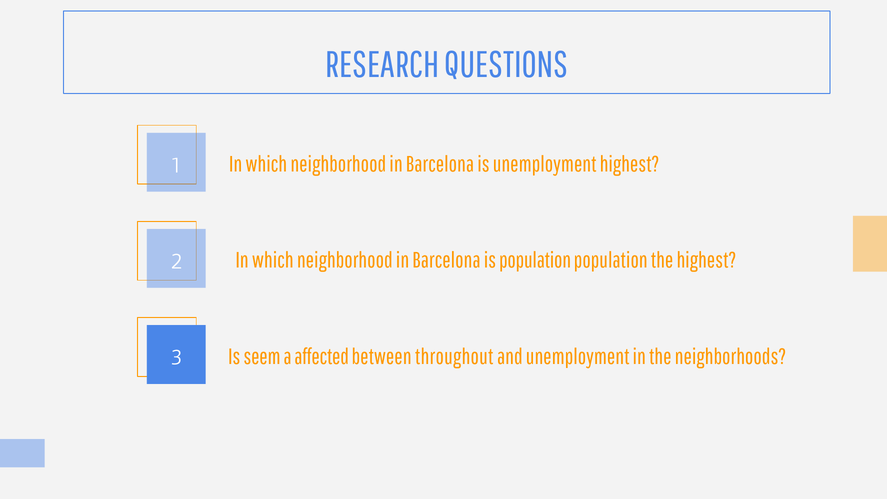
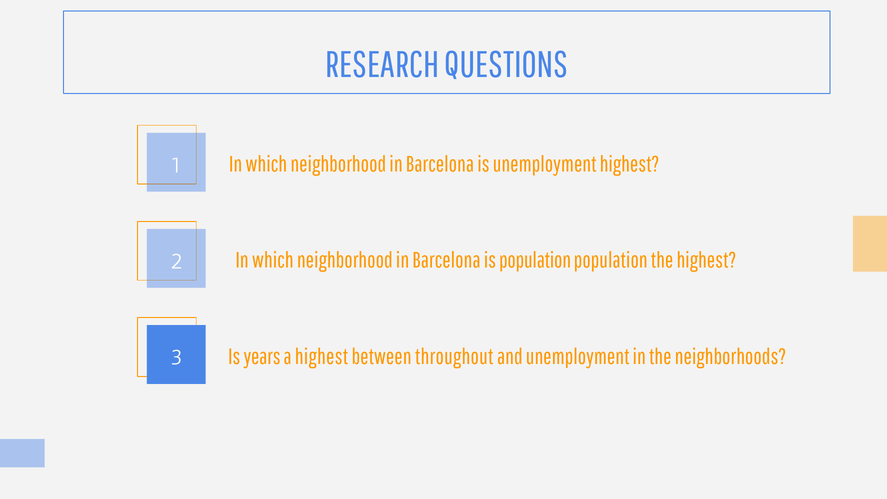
seem: seem -> years (262, 357)
a affected: affected -> highest (321, 357)
